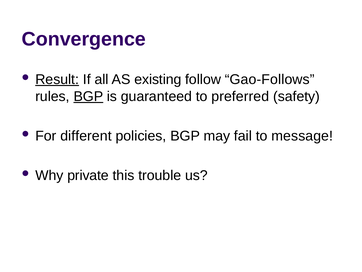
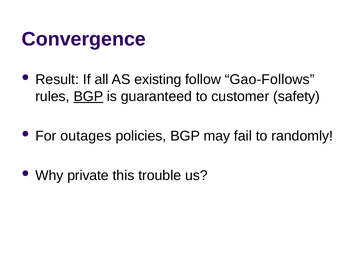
Result underline: present -> none (57, 79)
preferred: preferred -> customer (240, 96)
different: different -> outages (86, 136)
message: message -> randomly (302, 136)
